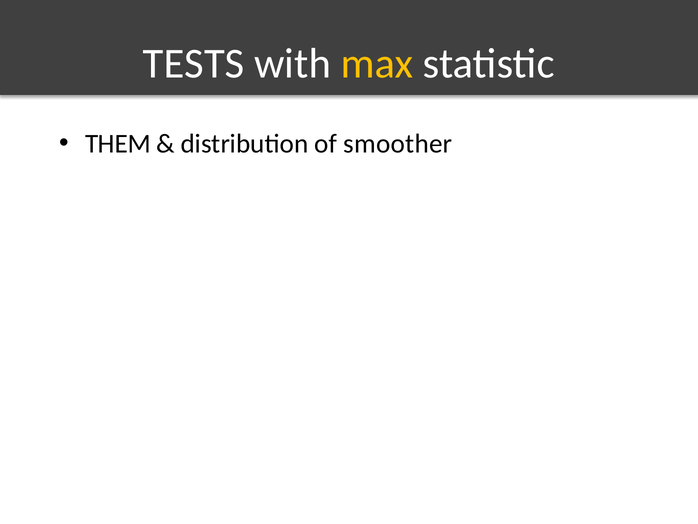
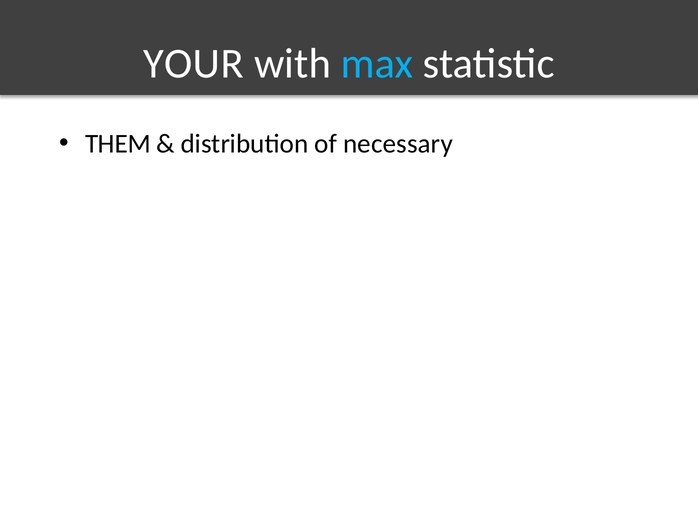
TESTS: TESTS -> YOUR (193, 64)
max colour: yellow -> light blue (377, 64)
smoother: smoother -> necessary (398, 143)
